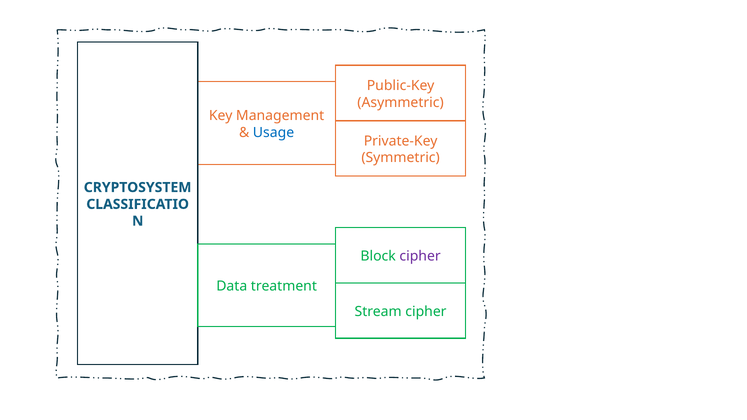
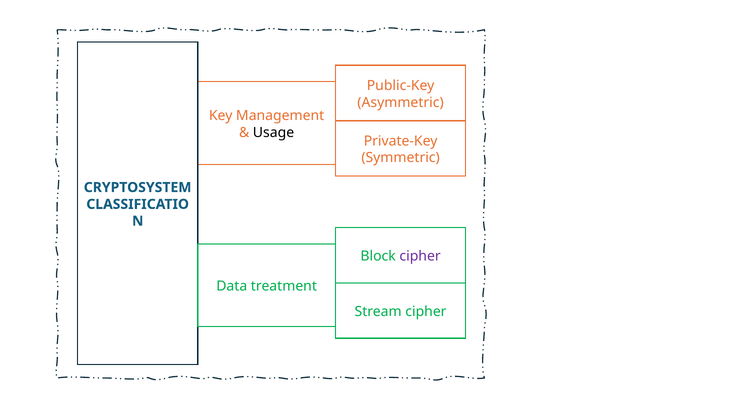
Usage colour: blue -> black (274, 133)
